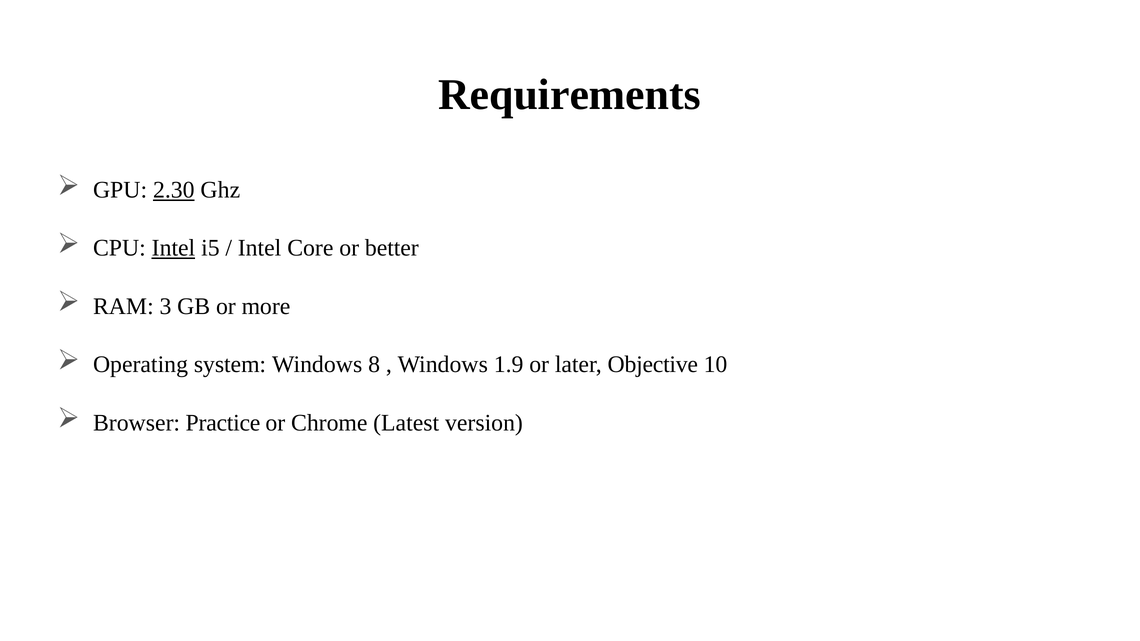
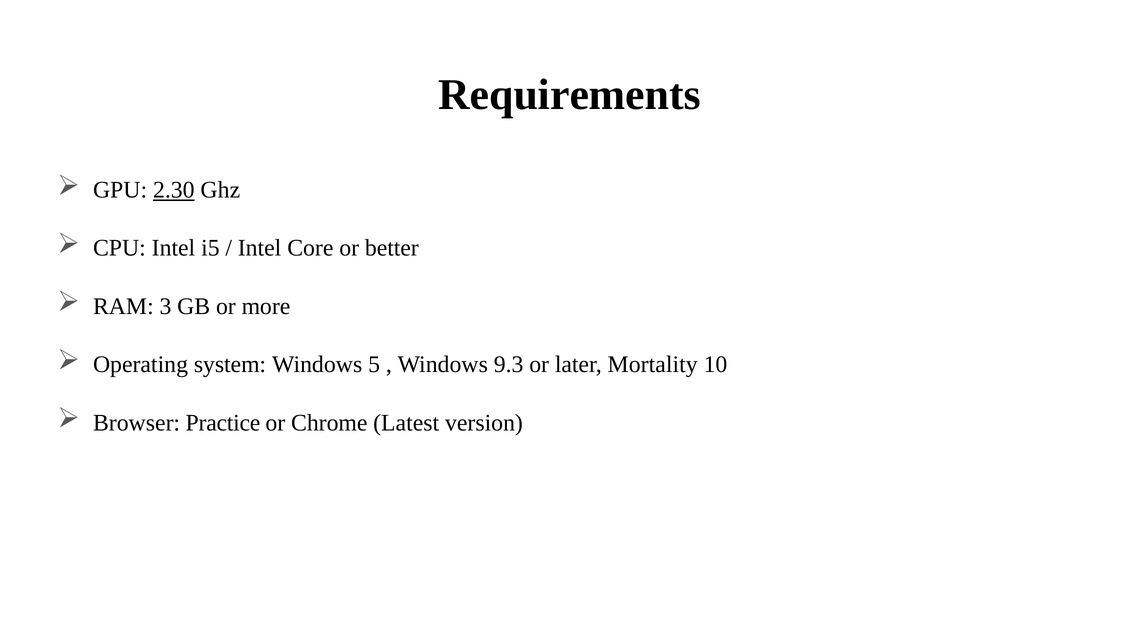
Intel underline: present -> none (173, 248)
8: 8 -> 5 (374, 365)
1.9: 1.9 -> 9.3 (509, 365)
Objective: Objective -> Mortality (653, 365)
